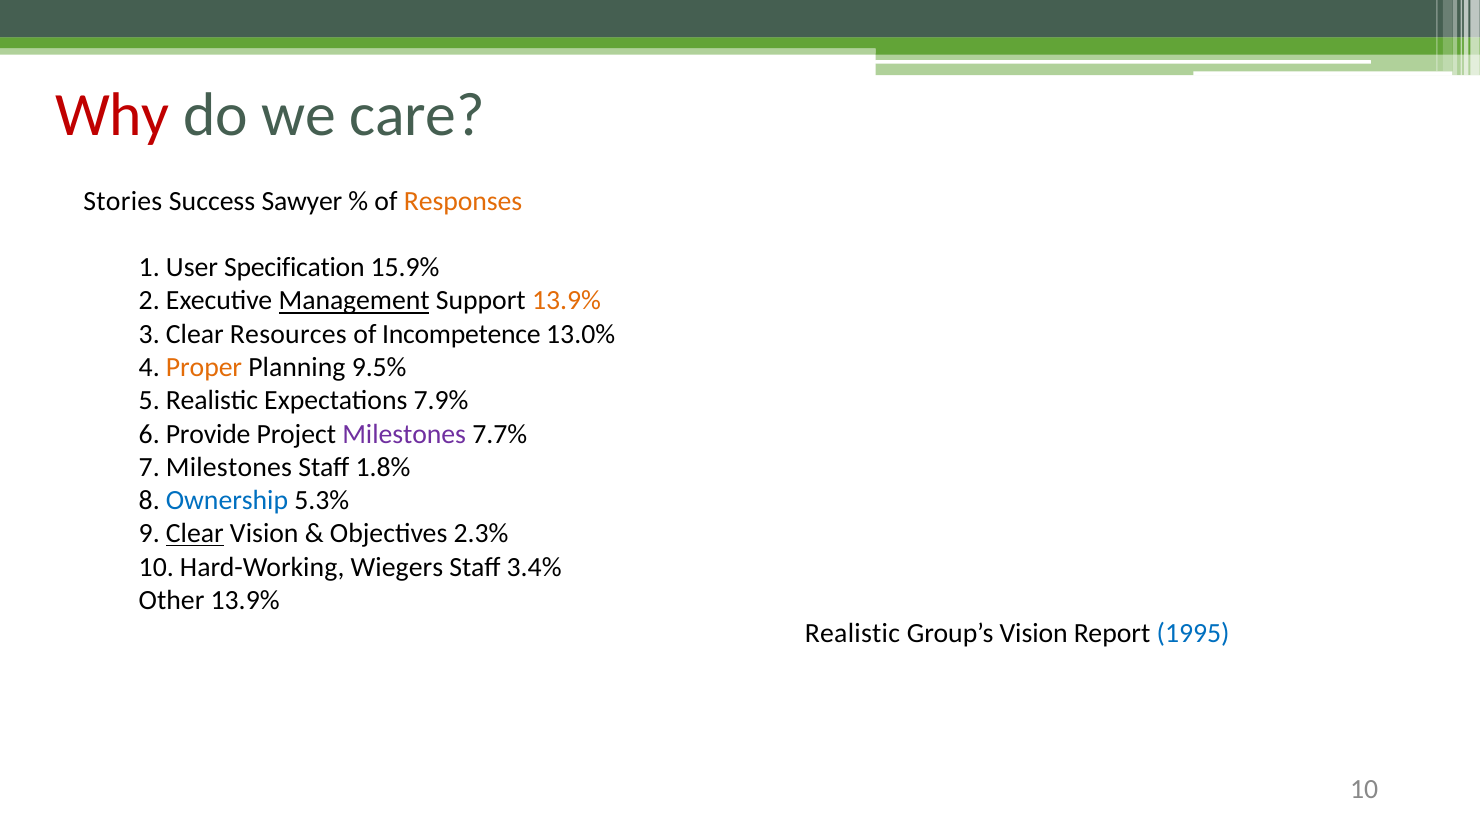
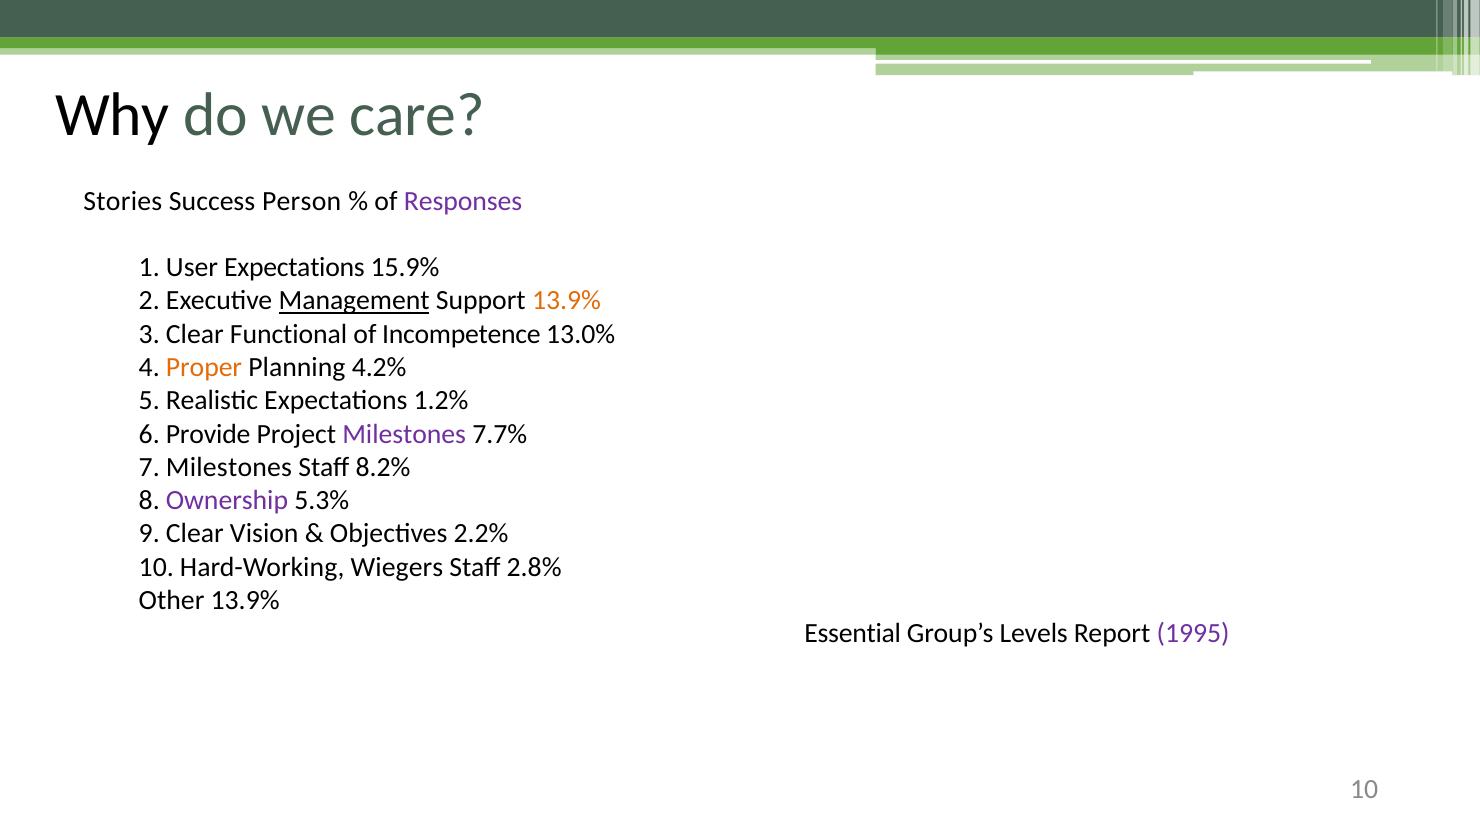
Why colour: red -> black (113, 115)
Sawyer: Sawyer -> Person (302, 201)
Responses colour: orange -> purple (463, 201)
User Specification: Specification -> Expectations (294, 268)
Resources: Resources -> Functional (289, 334)
9.5%: 9.5% -> 4.2% (379, 368)
7.9%: 7.9% -> 1.2% (441, 401)
1.8%: 1.8% -> 8.2% (383, 467)
Ownership colour: blue -> purple (227, 501)
Clear underline: present -> none (195, 534)
2.3%: 2.3% -> 2.2% (481, 534)
3.4%: 3.4% -> 2.8% (534, 567)
Realistic: Realistic -> Essential (853, 634)
Group’s Vision: Vision -> Levels (1034, 634)
1995 colour: blue -> purple (1193, 634)
